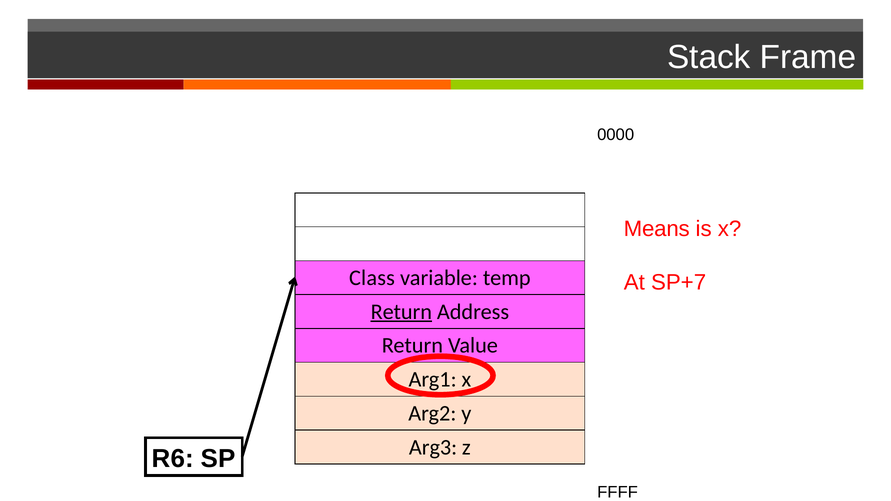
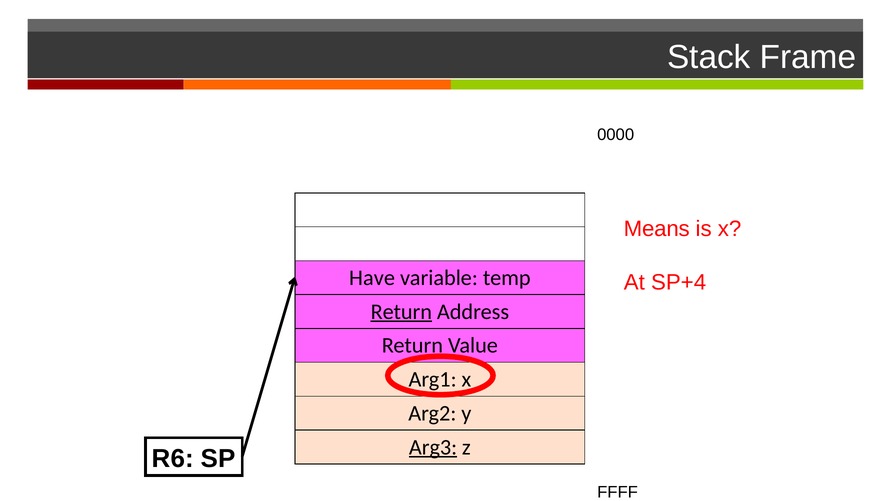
Class: Class -> Have (372, 278)
SP+7: SP+7 -> SP+4 (679, 282)
Arg3 underline: none -> present (433, 447)
